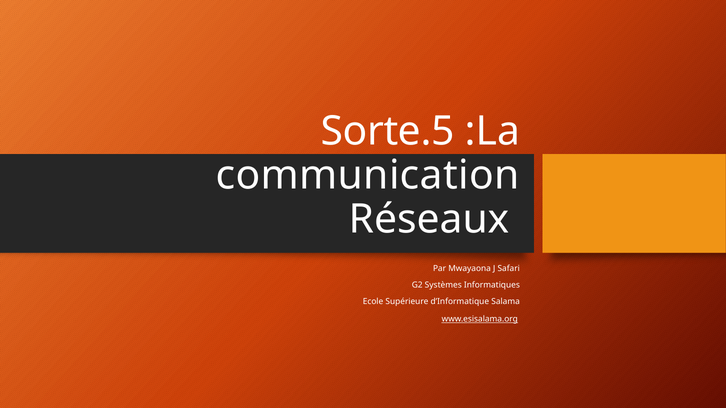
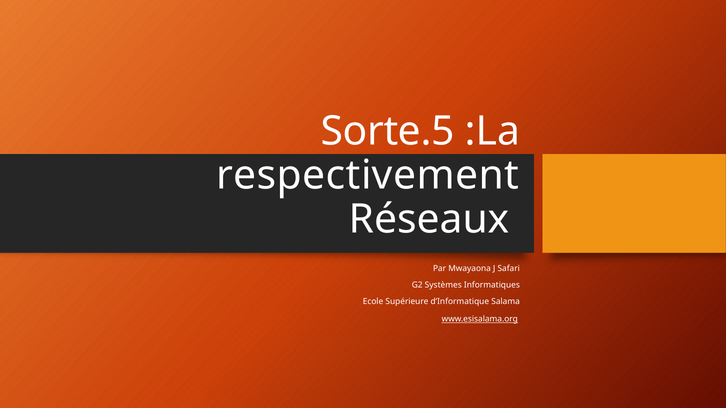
communication: communication -> respectivement (368, 175)
